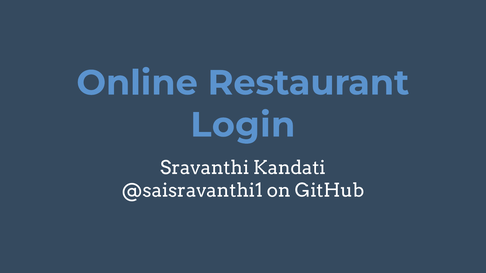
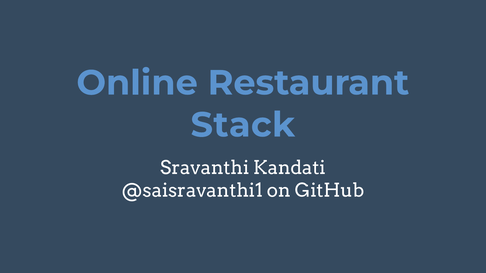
Login: Login -> Stack (243, 125)
